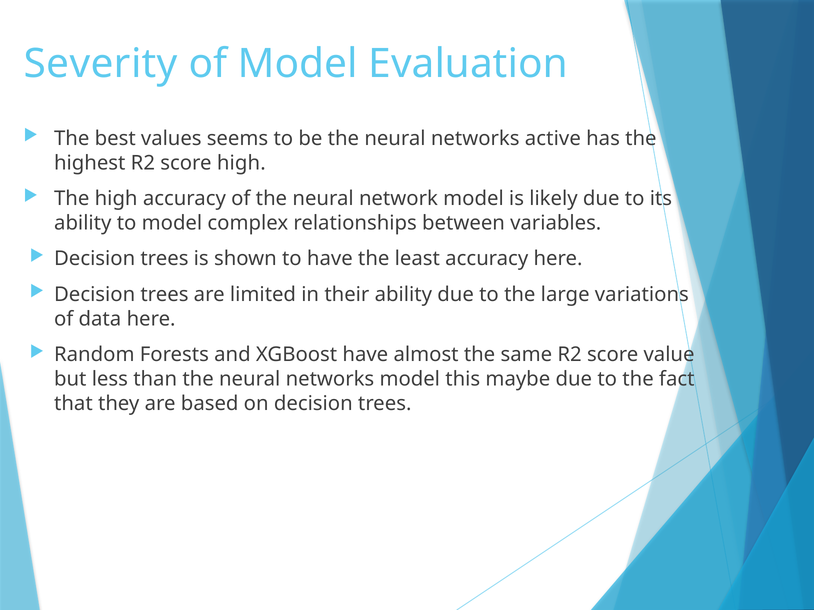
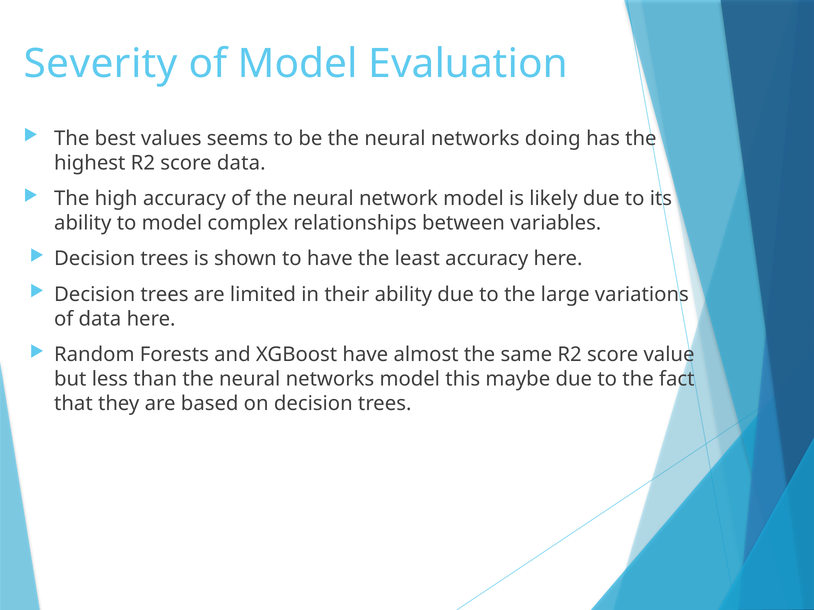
active: active -> doing (553, 139)
score high: high -> data (241, 163)
